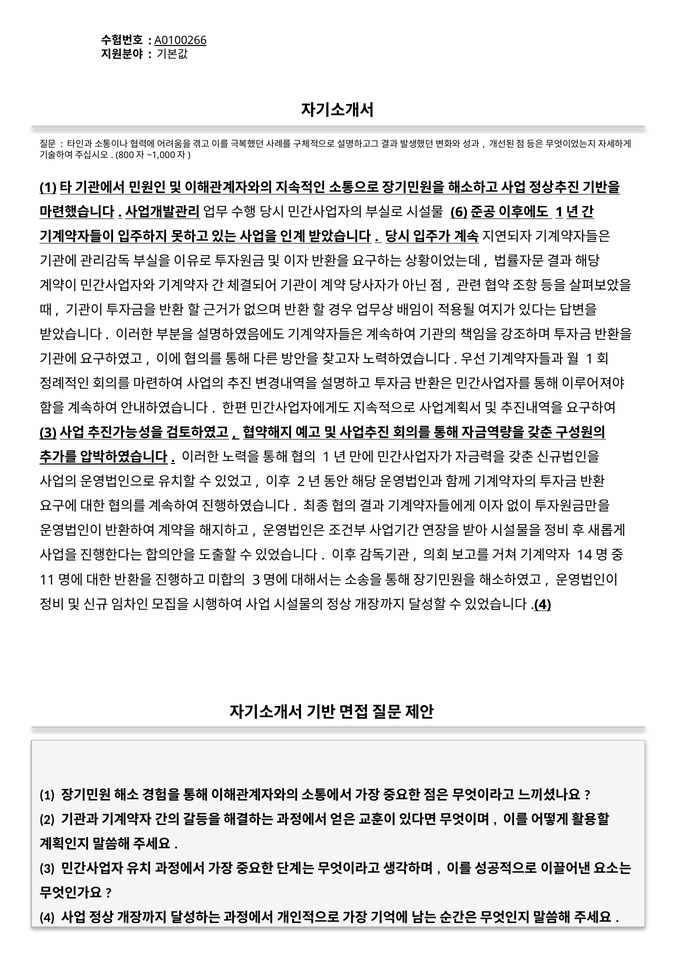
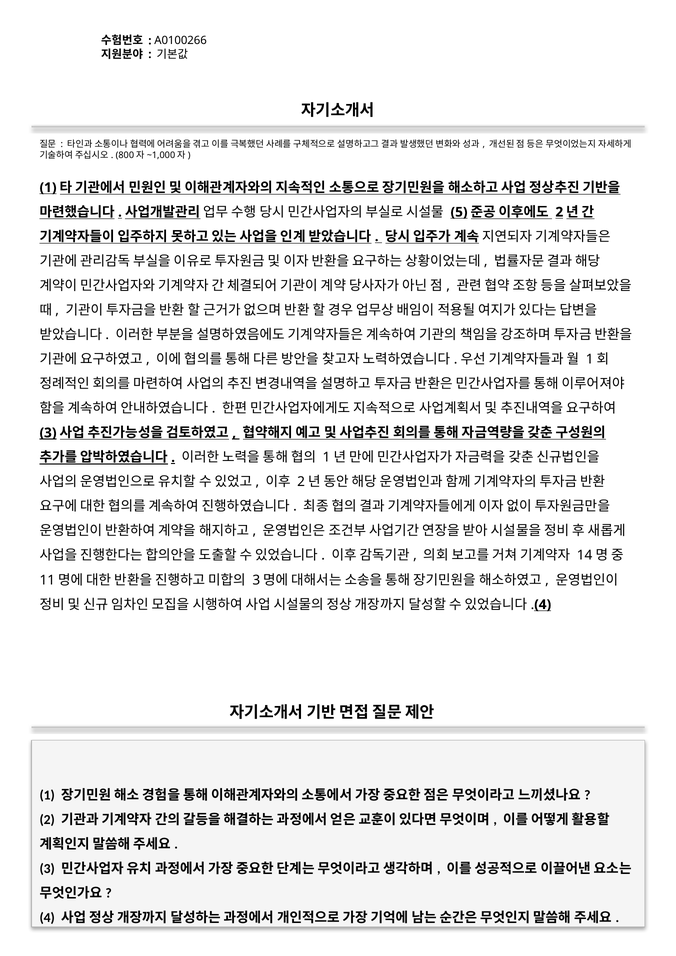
A0100266 underline: present -> none (181, 41)
6: 6 -> 5 (459, 212)
1: 1 -> 2 (559, 212)
